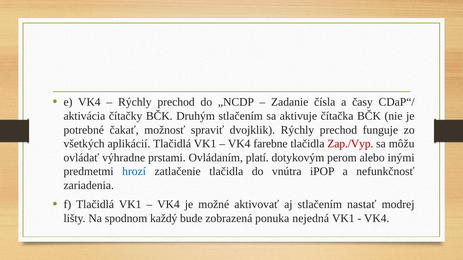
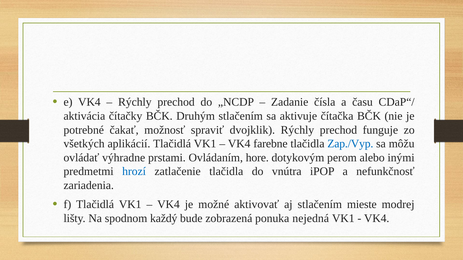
časy: časy -> času (362, 102)
Zap./Vyp colour: red -> blue (350, 144)
platí: platí -> hore (257, 158)
nastať: nastať -> mieste (362, 205)
